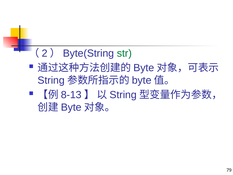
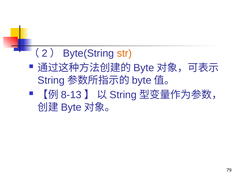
str colour: green -> orange (124, 53)
